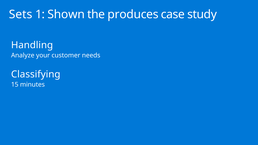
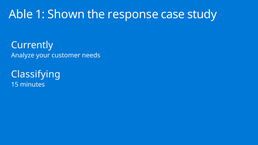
Sets: Sets -> Able (21, 14)
produces: produces -> response (133, 14)
Handling: Handling -> Currently (32, 45)
